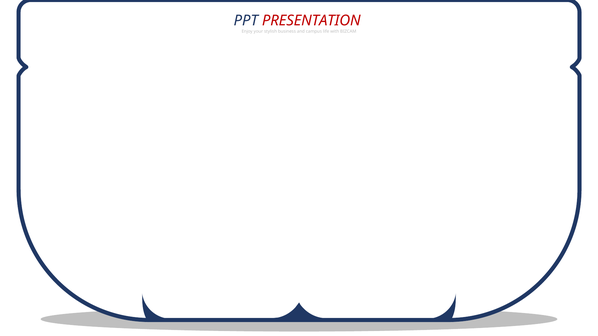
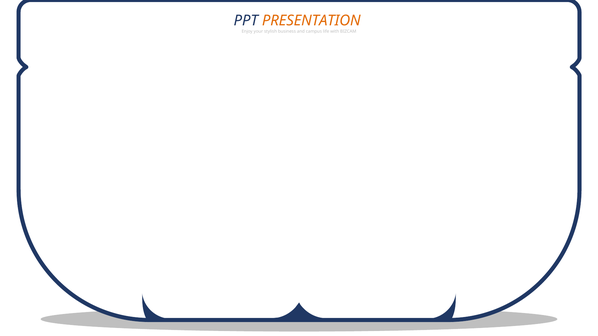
PRESENTATION colour: red -> orange (311, 21)
